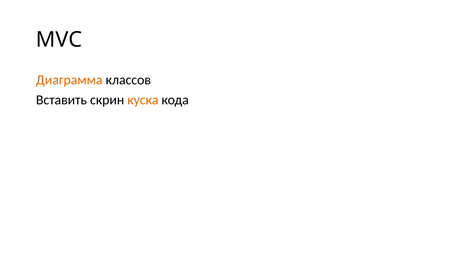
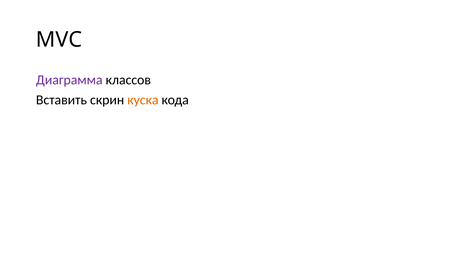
Диаграмма colour: orange -> purple (69, 80)
